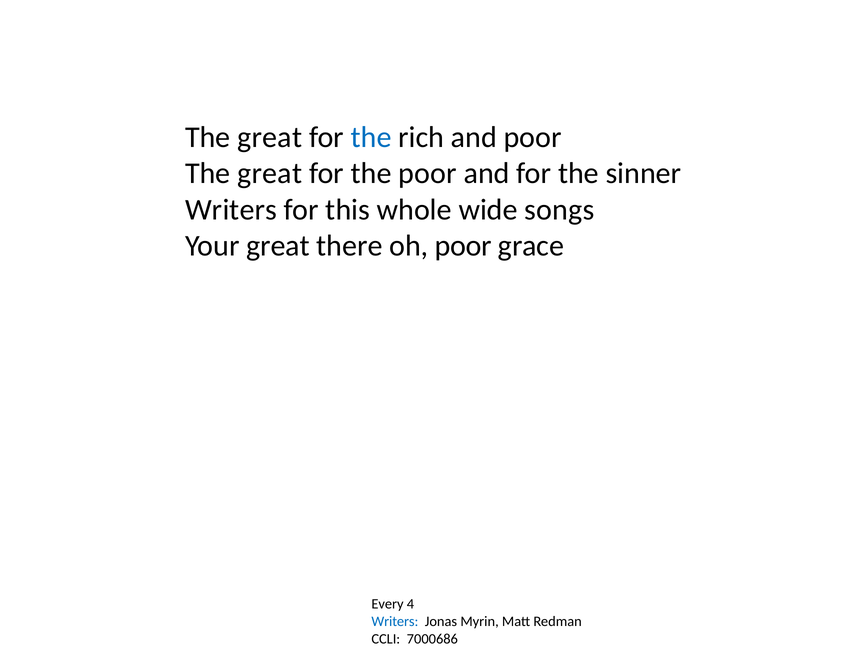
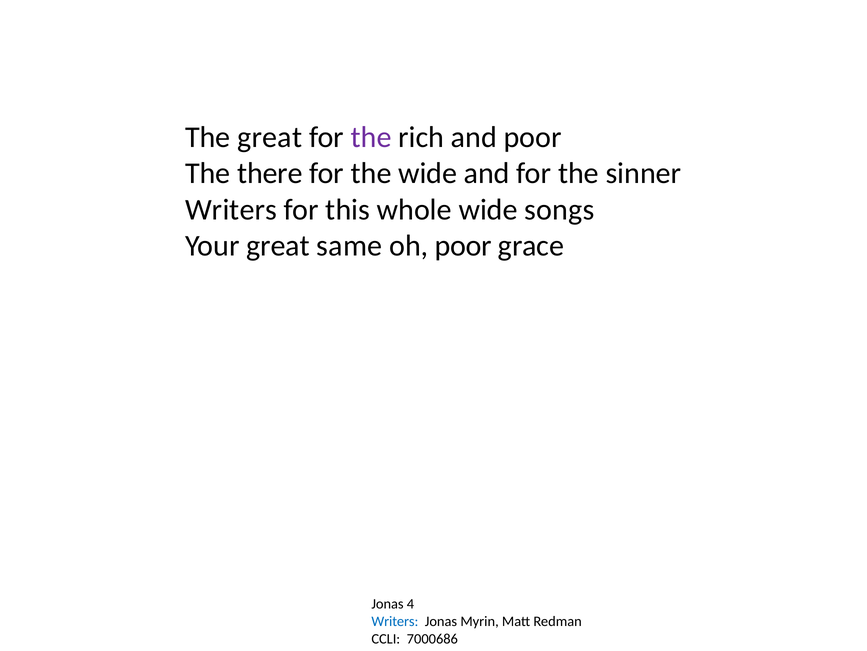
the colour: blue -> purple (371, 137)
great: great -> there (270, 173)
the poor: poor -> wide (428, 173)
there: there -> same (349, 245)
Every: Every -> Jonas (387, 603)
